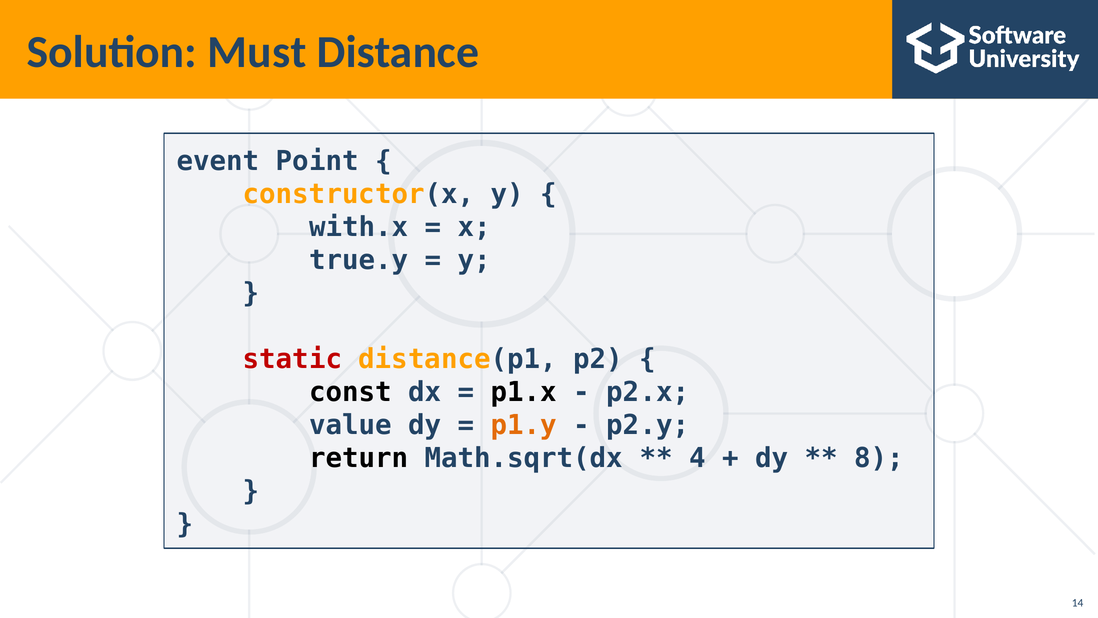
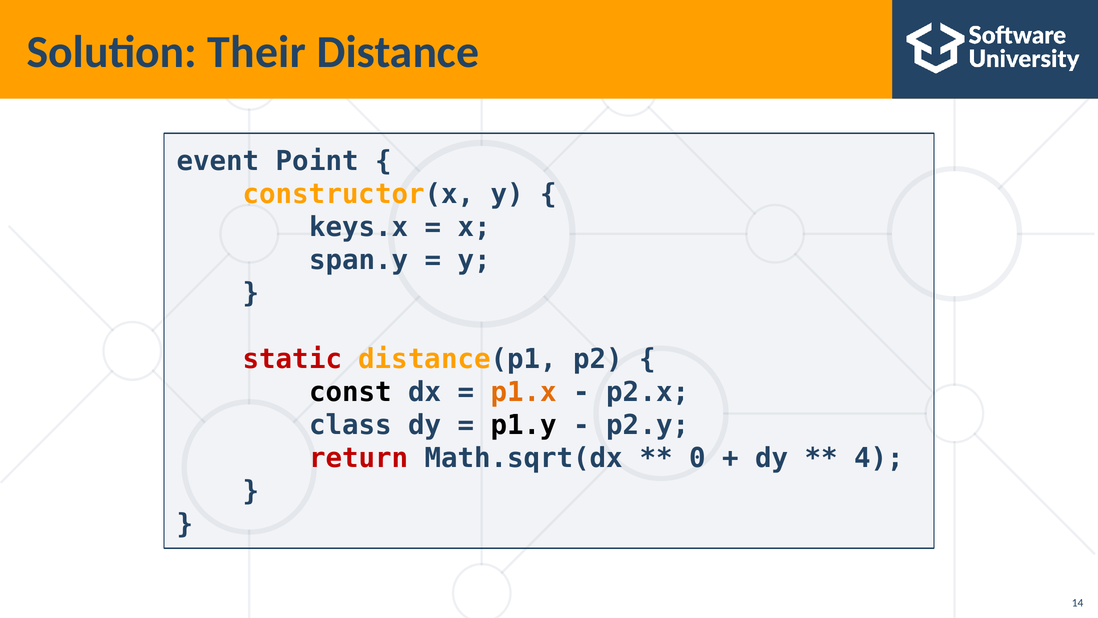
Must: Must -> Their (257, 52)
with.x: with.x -> keys.x (359, 227)
true.y: true.y -> span.y (359, 260)
p1.x colour: black -> orange (524, 392)
value: value -> class (350, 425)
p1.y colour: orange -> black (524, 425)
return colour: black -> red (359, 458)
4: 4 -> 0 (697, 458)
8: 8 -> 4 (879, 458)
